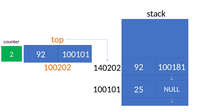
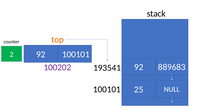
100202 colour: orange -> purple (57, 68)
140202: 140202 -> 193541 (107, 68)
100181: 100181 -> 889683 (172, 67)
